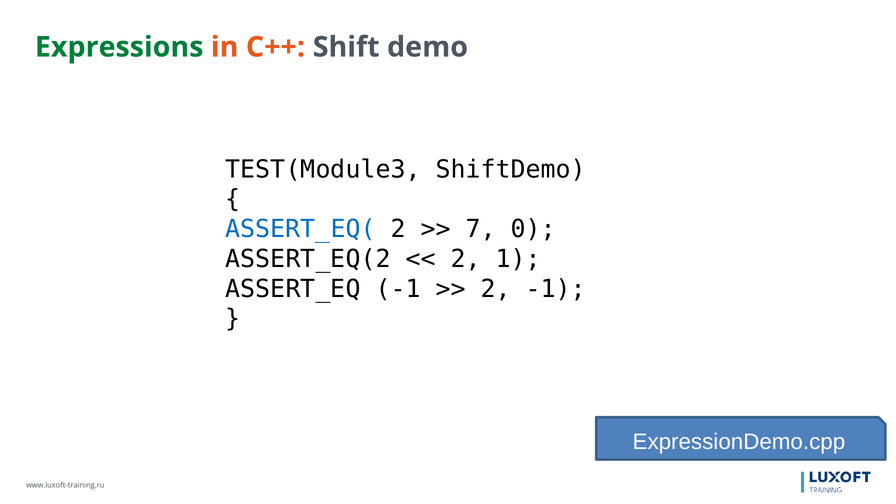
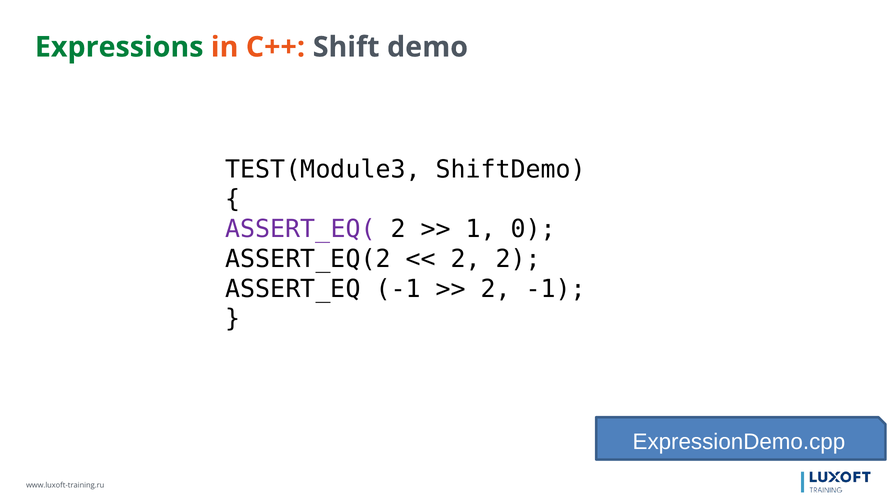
ASSERT_EQ( colour: blue -> purple (300, 229)
7: 7 -> 1 (481, 229)
2 1: 1 -> 2 (518, 259)
